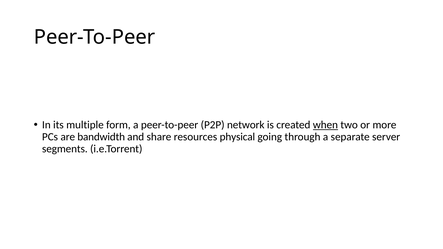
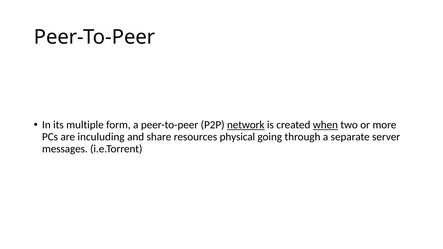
network underline: none -> present (246, 125)
bandwidth: bandwidth -> inculuding (101, 137)
segments: segments -> messages (65, 149)
